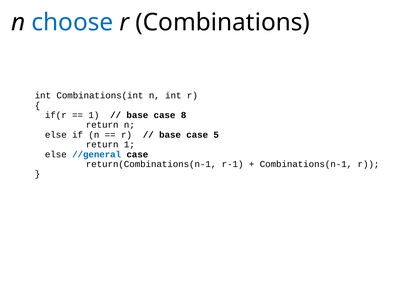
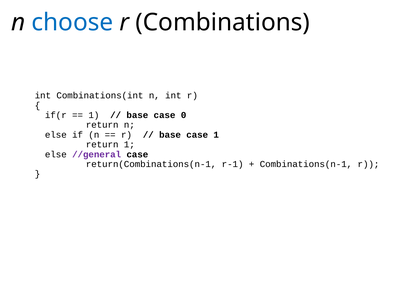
8: 8 -> 0 (184, 115)
case 5: 5 -> 1 (216, 135)
//general colour: blue -> purple (97, 154)
